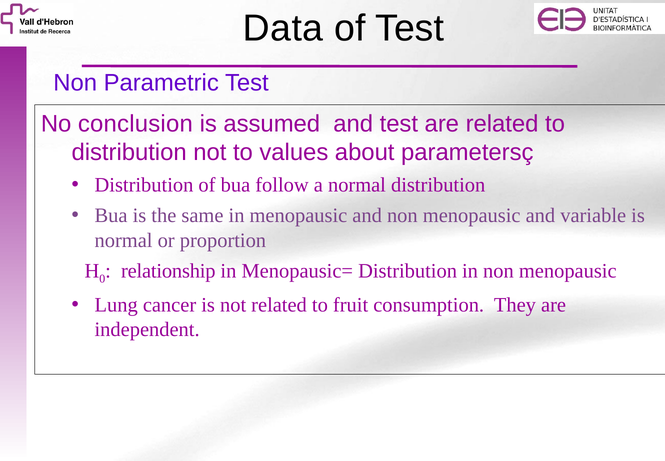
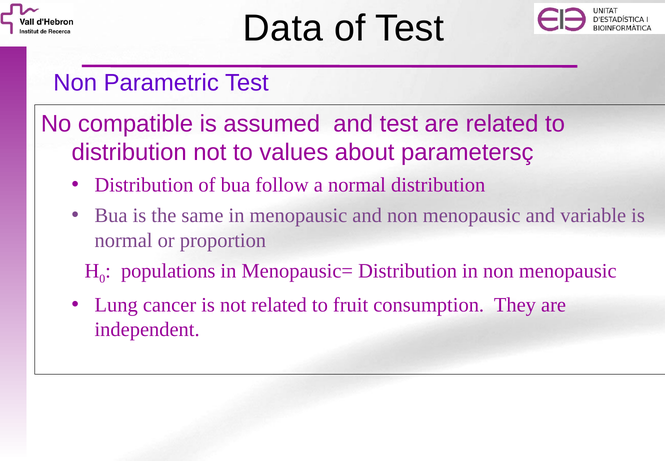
conclusion: conclusion -> compatible (135, 124)
relationship: relationship -> populations (168, 271)
